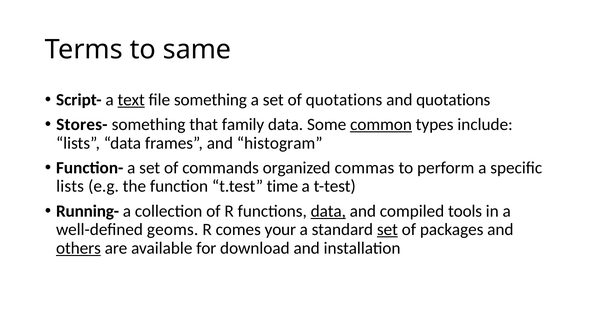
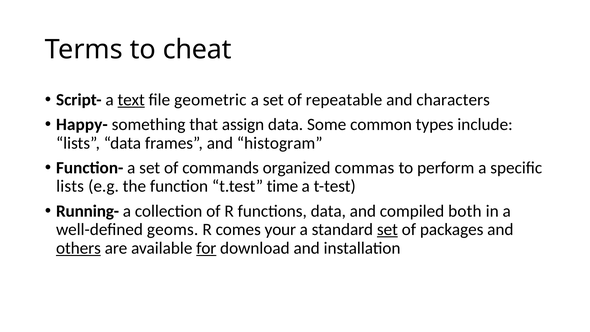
same: same -> cheat (197, 50)
file something: something -> geometric (210, 100)
of quotations: quotations -> repeatable (344, 100)
and quotations: quotations -> characters (453, 100)
Stores-: Stores- -> Happy- (82, 124)
family: family -> assign (243, 124)
common underline: present -> none (381, 124)
data underline: present -> none (328, 211)
tools: tools -> both (465, 211)
for underline: none -> present (206, 248)
